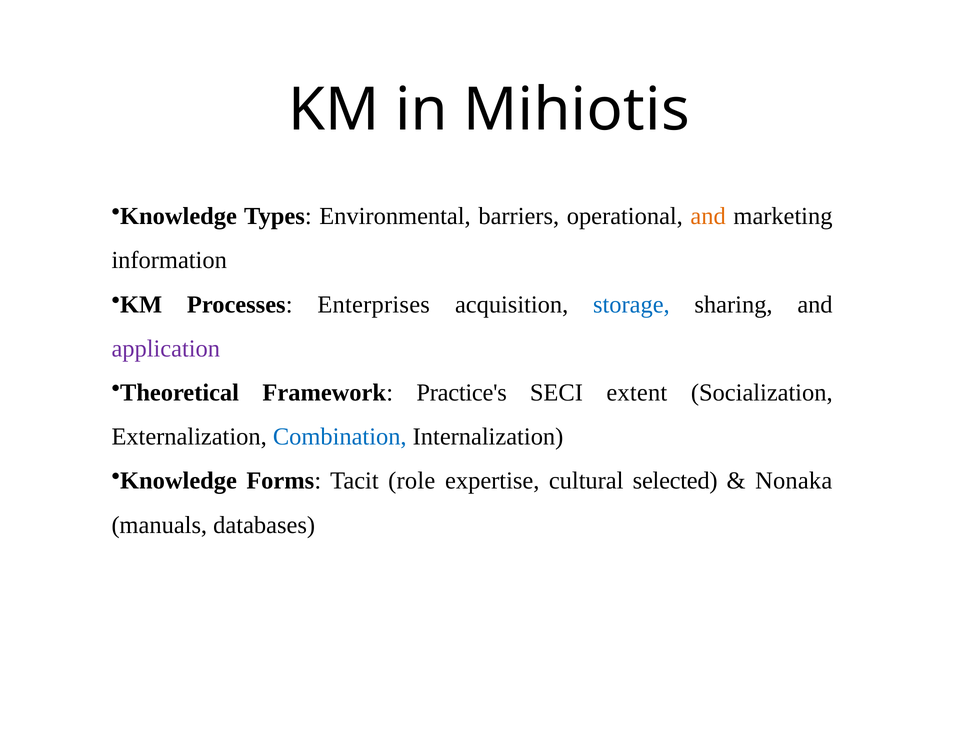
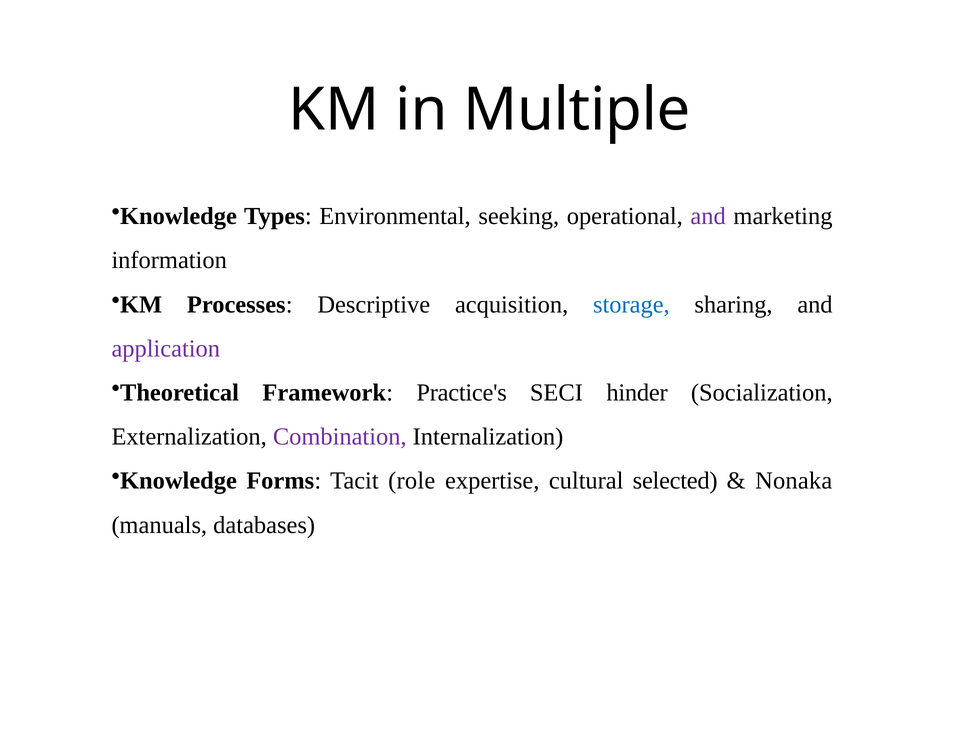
Mihiotis: Mihiotis -> Multiple (577, 110)
barriers: barriers -> seeking (519, 216)
and colour: orange -> purple (708, 216)
Enterprises: Enterprises -> Descriptive (374, 304)
extent: extent -> hinder (637, 392)
Combination colour: blue -> purple (340, 436)
